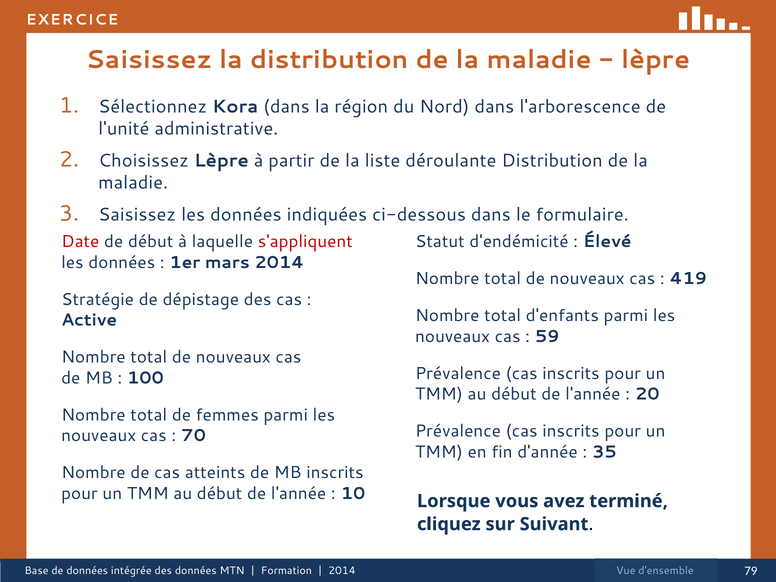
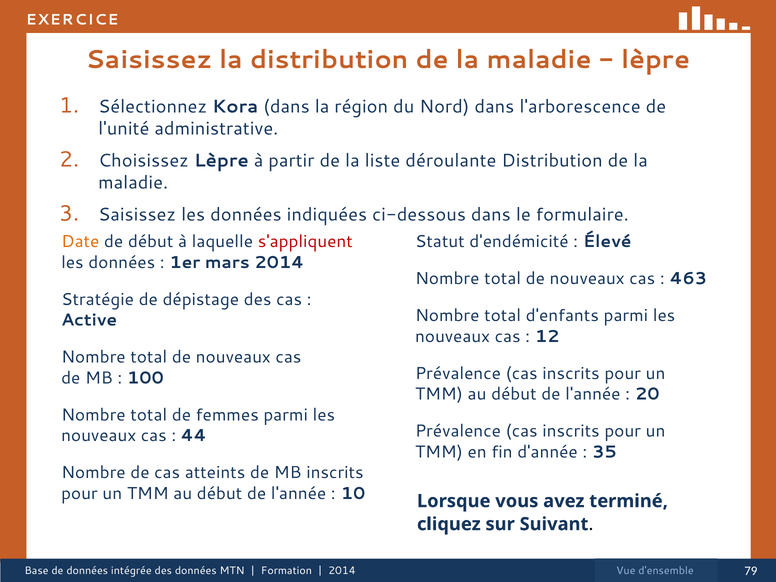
Date colour: red -> orange (80, 242)
419: 419 -> 463 (688, 279)
59: 59 -> 12 (547, 336)
70: 70 -> 44 (194, 436)
